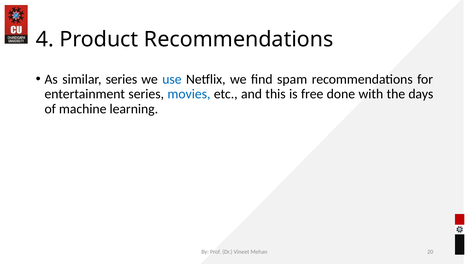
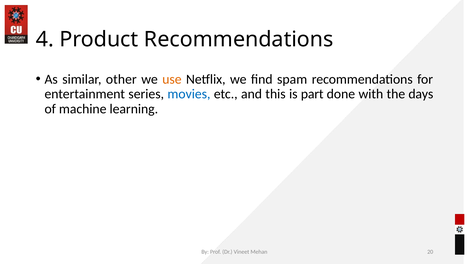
similar series: series -> other (121, 79)
use colour: blue -> orange (172, 79)
free: free -> part (312, 94)
